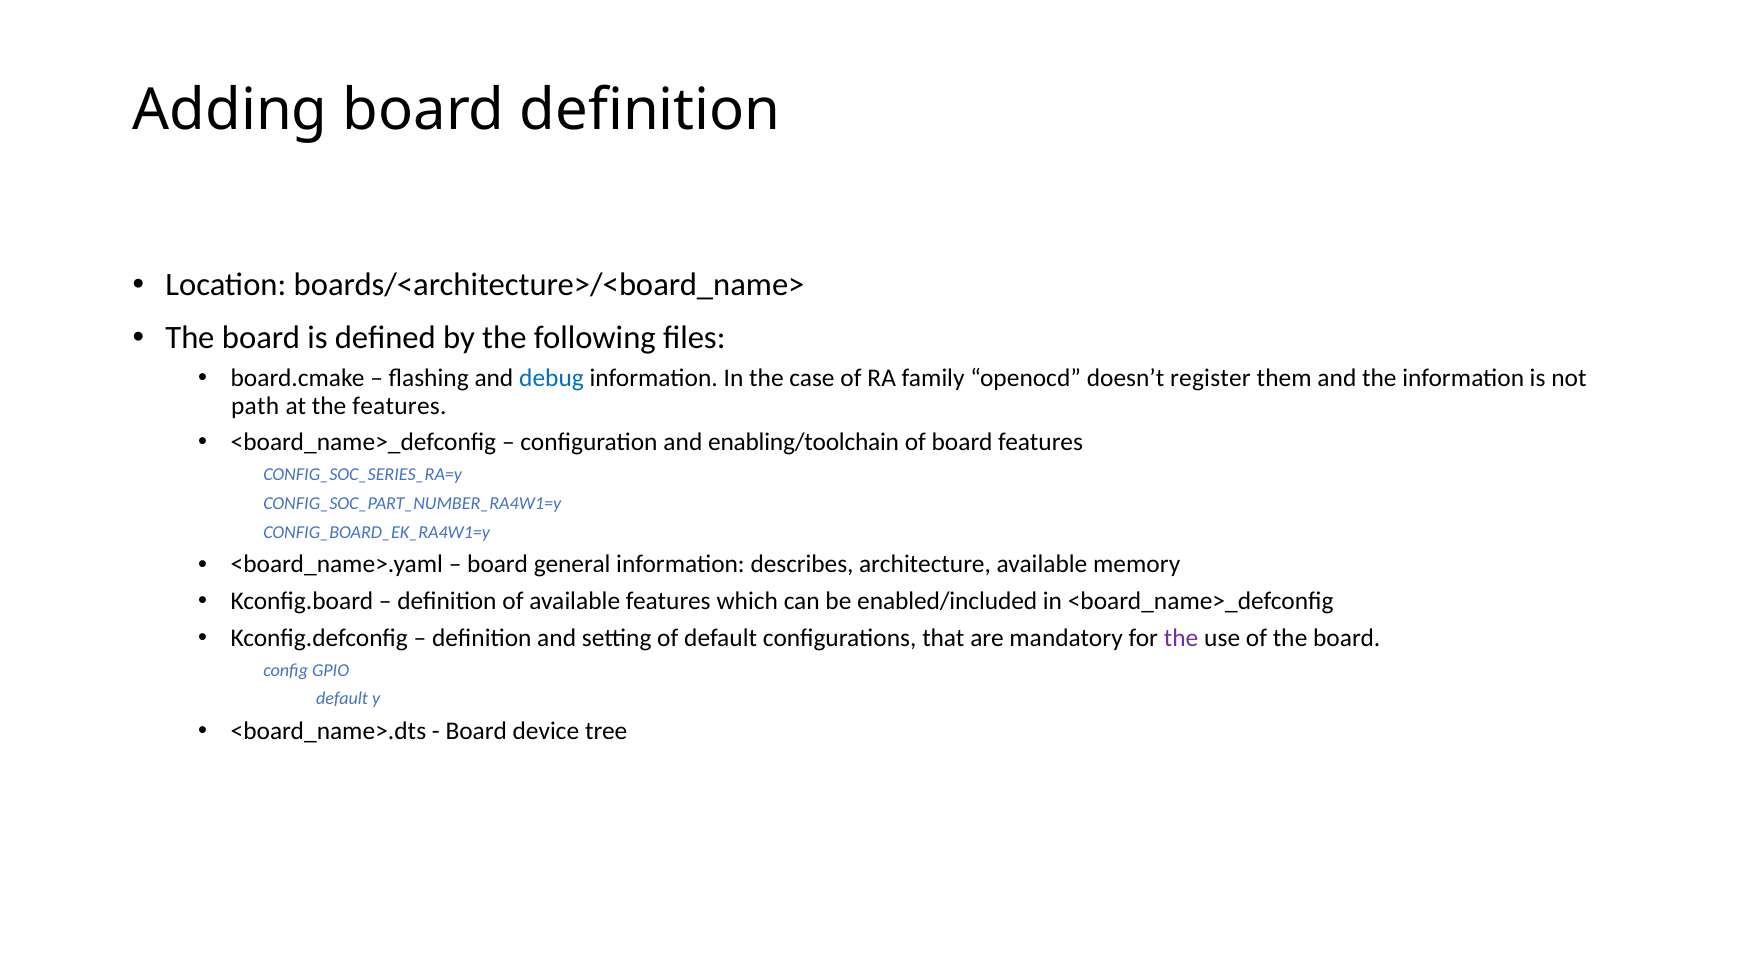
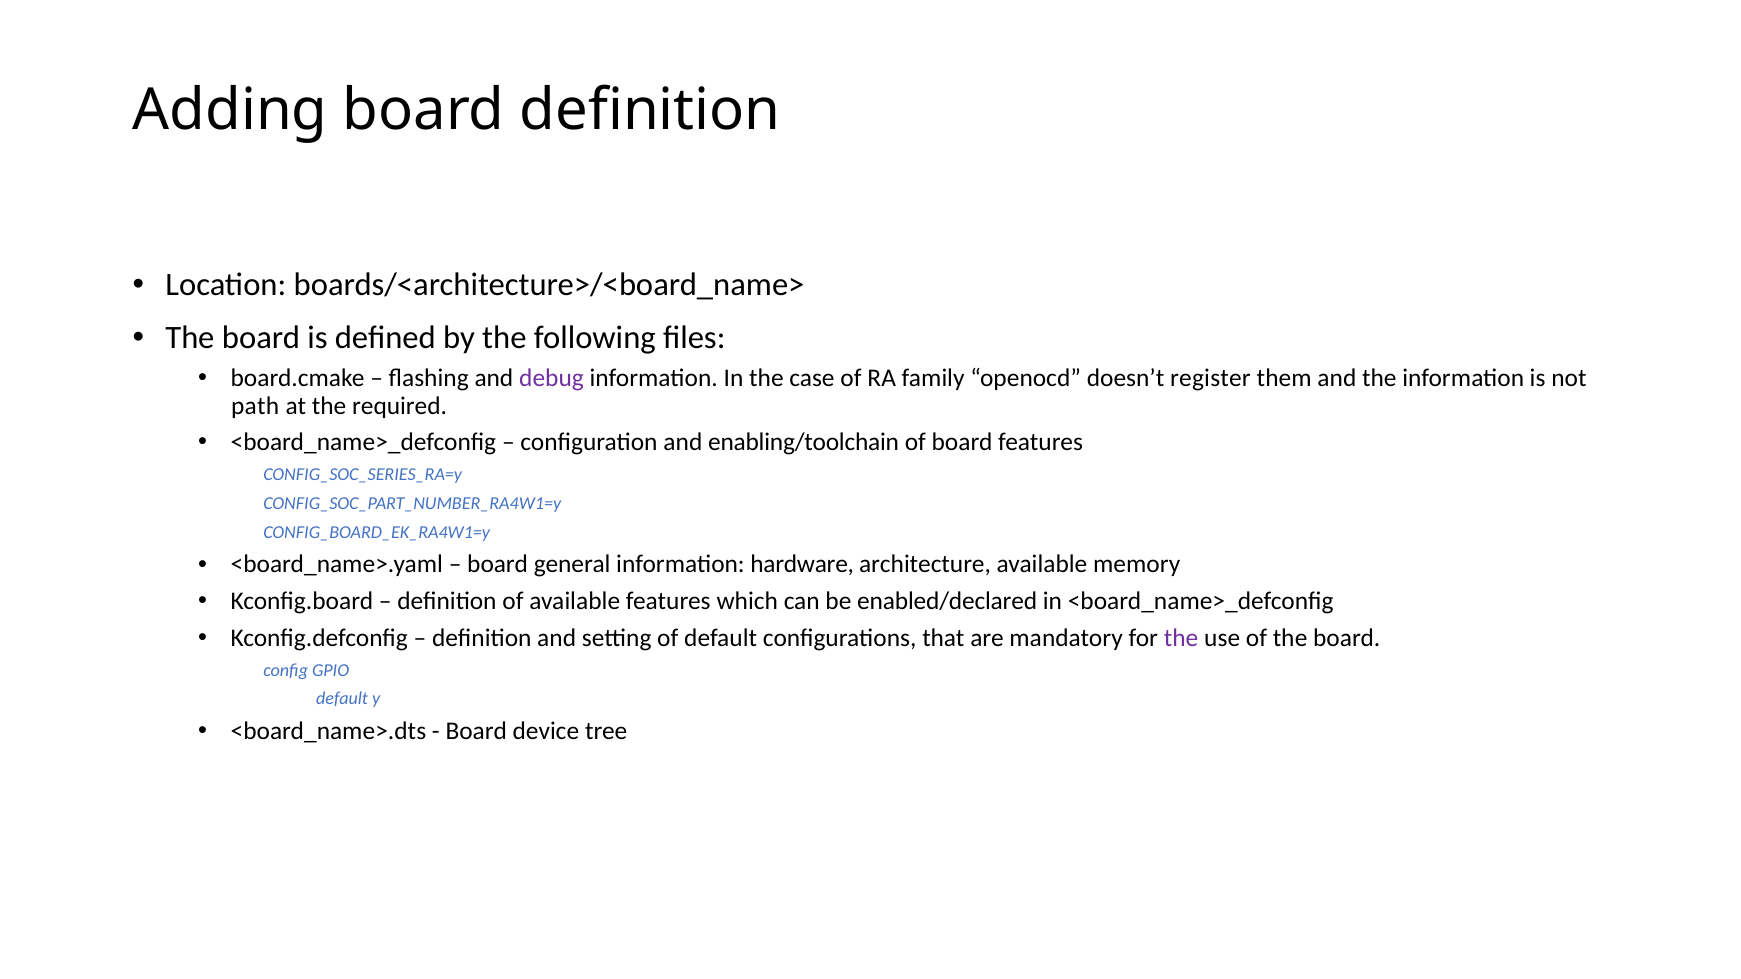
debug colour: blue -> purple (551, 379)
the features: features -> required (400, 406)
describes: describes -> hardware (802, 565)
enabled/included: enabled/included -> enabled/declared (947, 601)
